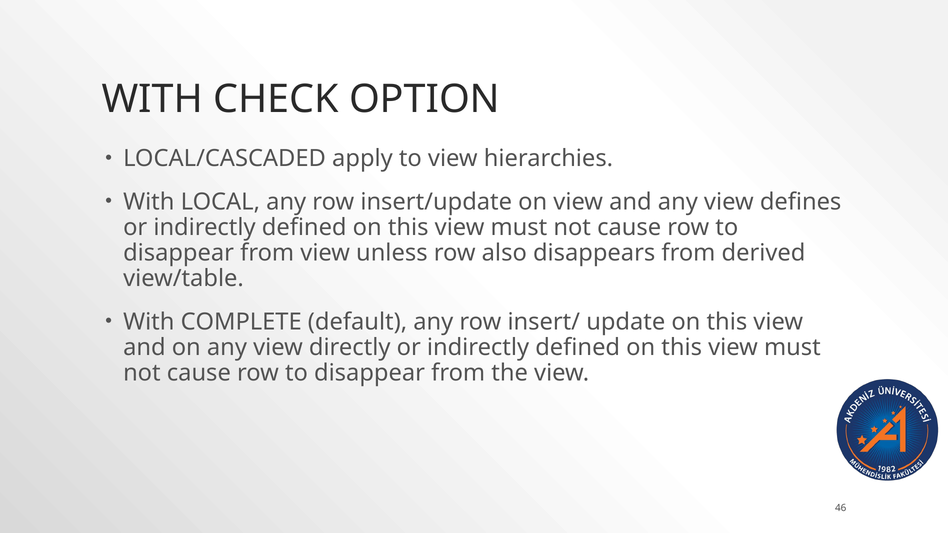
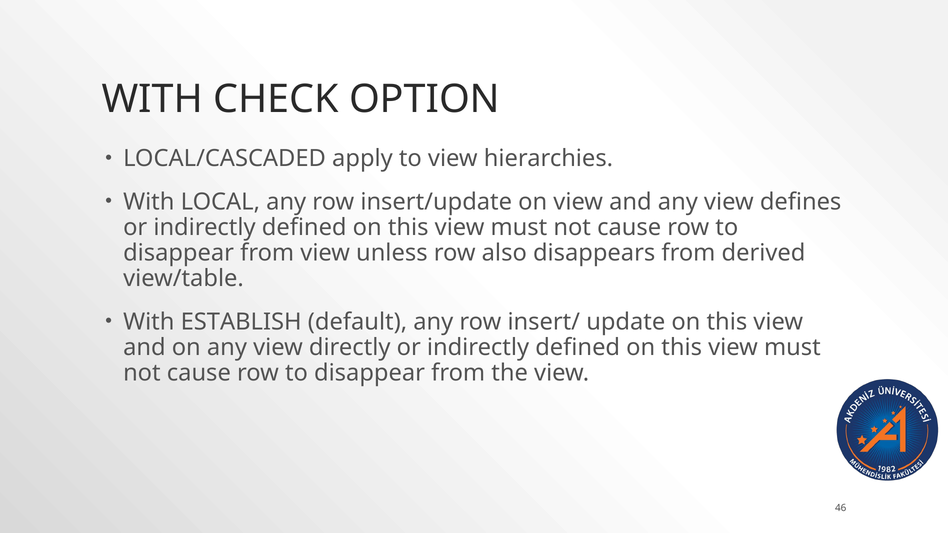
COMPLETE: COMPLETE -> ESTABLISH (241, 322)
